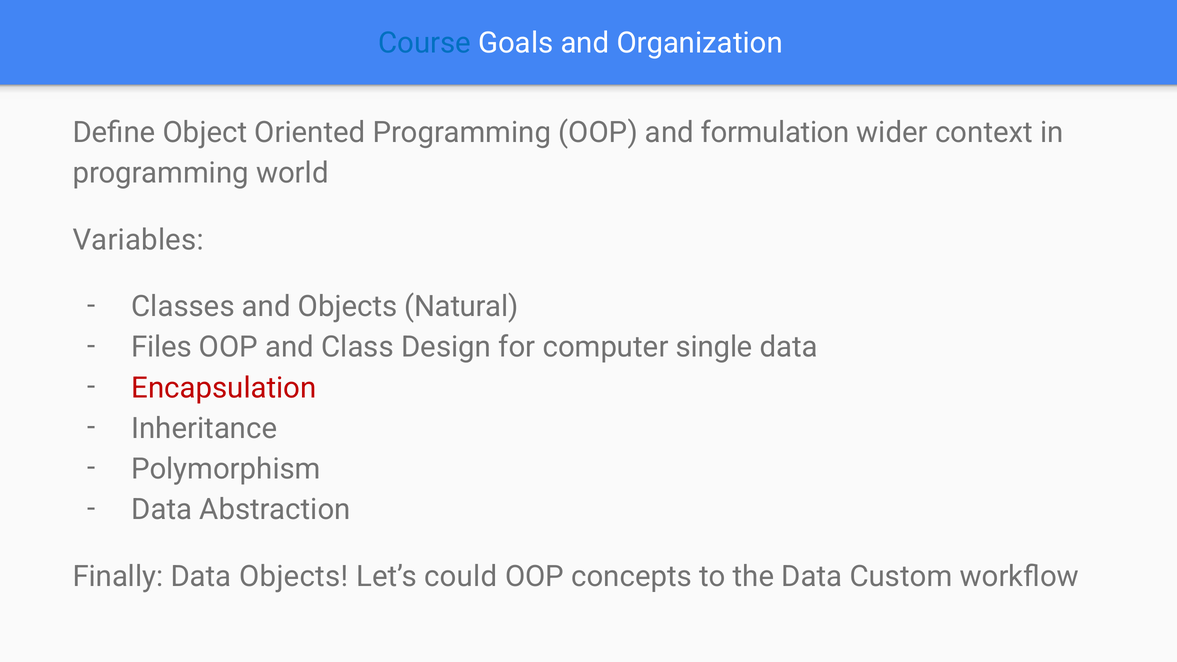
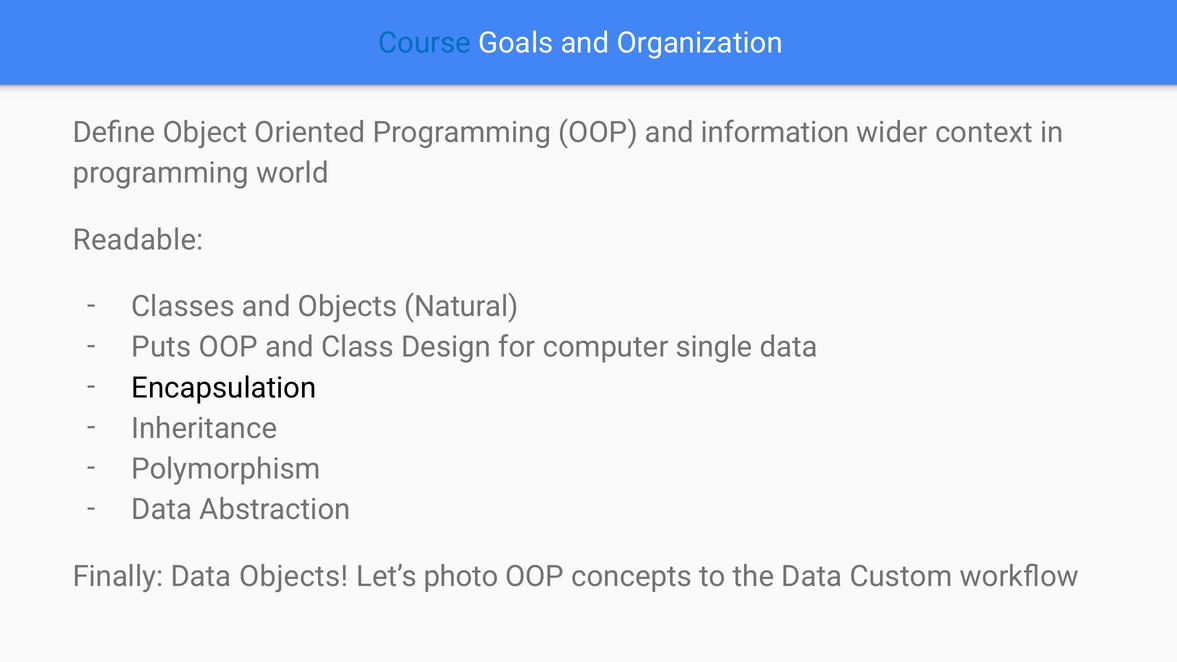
formulation: formulation -> information (775, 133)
Variables: Variables -> Readable (138, 240)
Files: Files -> Puts (161, 347)
Encapsulation colour: red -> black (224, 388)
could: could -> photo (461, 576)
